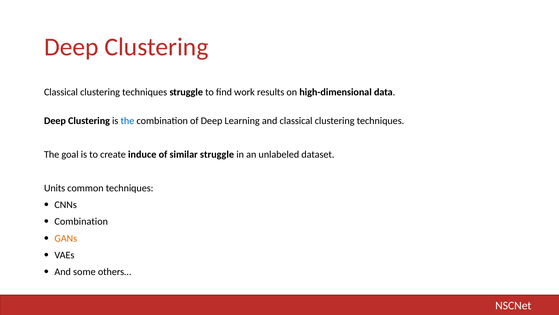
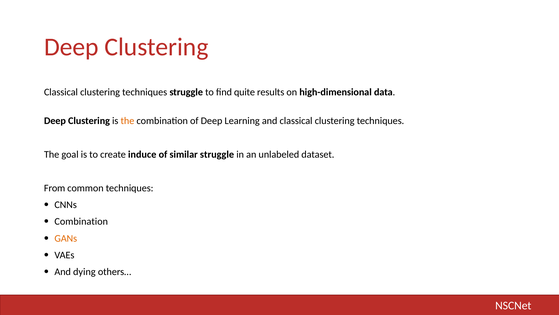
work: work -> quite (244, 92)
the colour: blue -> orange (127, 121)
Units: Units -> From (55, 188)
some: some -> dying (84, 271)
